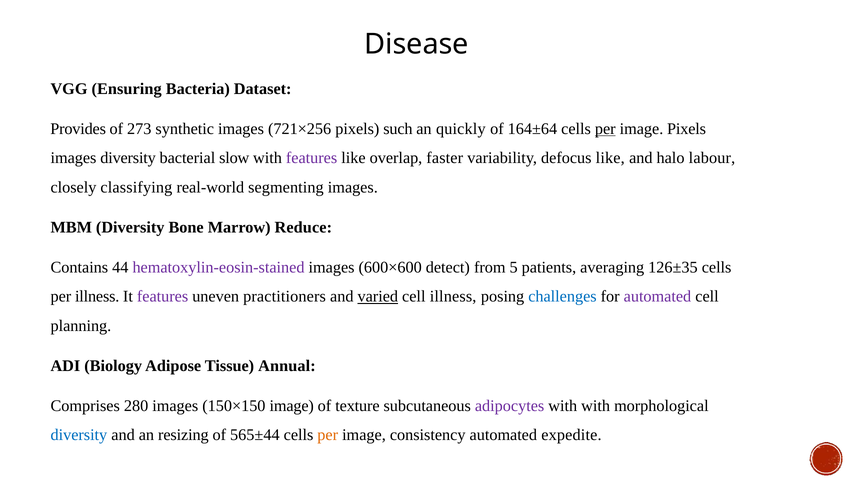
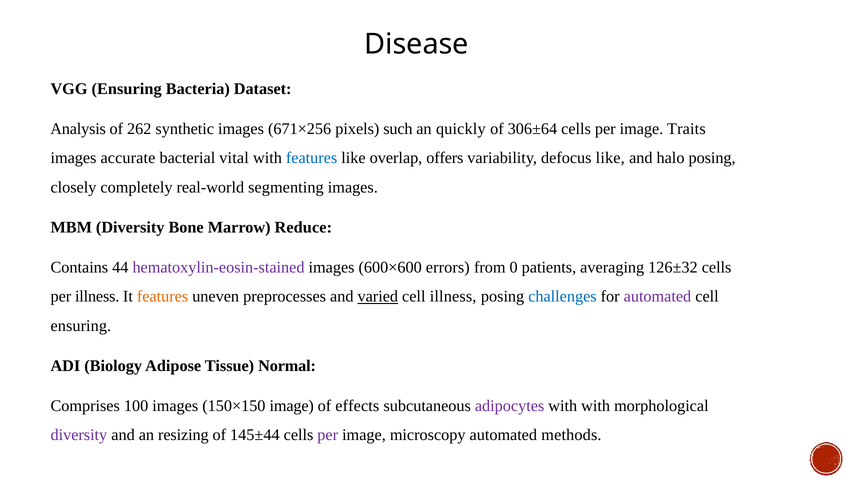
Provides: Provides -> Analysis (78, 129)
273: 273 -> 262 (139, 129)
721×256: 721×256 -> 671×256 (300, 129)
164±64: 164±64 -> 306±64 (532, 129)
per underline: present -> none (605, 129)
image Pixels: Pixels -> Traits (686, 129)
images diversity: diversity -> accurate (128, 158)
slow: slow -> vital (234, 158)
features colour: purple -> blue (312, 158)
faster: faster -> offers (445, 158)
halo labour: labour -> posing (712, 158)
classifying: classifying -> completely (136, 187)
detect: detect -> errors (448, 267)
5: 5 -> 0 (514, 267)
126±35: 126±35 -> 126±32 (673, 267)
features colour: purple -> orange (163, 297)
practitioners: practitioners -> preprocesses (285, 297)
planning: planning -> ensuring (81, 326)
Annual: Annual -> Normal (287, 366)
280: 280 -> 100 (136, 406)
texture: texture -> effects (357, 406)
diversity colour: blue -> purple (79, 435)
565±44: 565±44 -> 145±44 (255, 435)
per colour: orange -> purple (328, 435)
consistency: consistency -> microscopy (428, 435)
expedite: expedite -> methods (571, 435)
